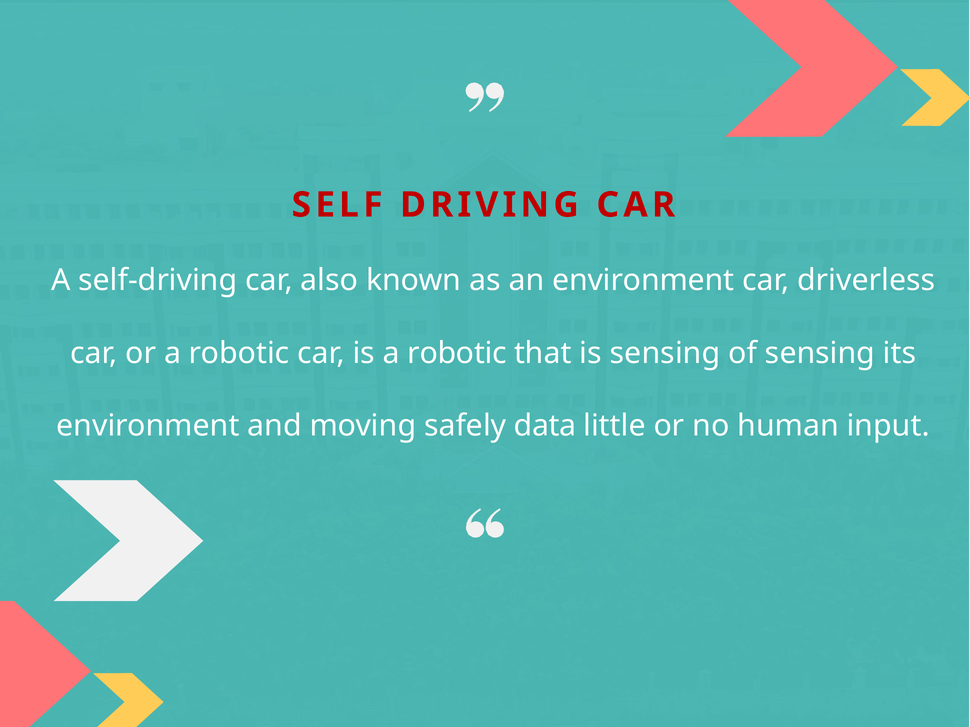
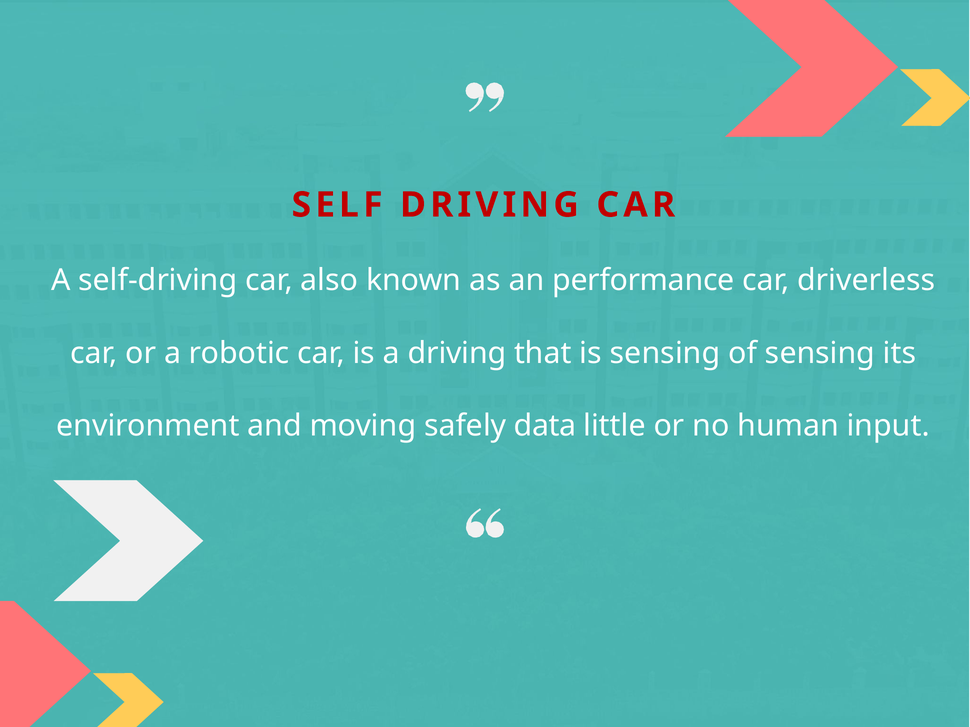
an environment: environment -> performance (643, 281)
is a robotic: robotic -> driving (457, 353)
